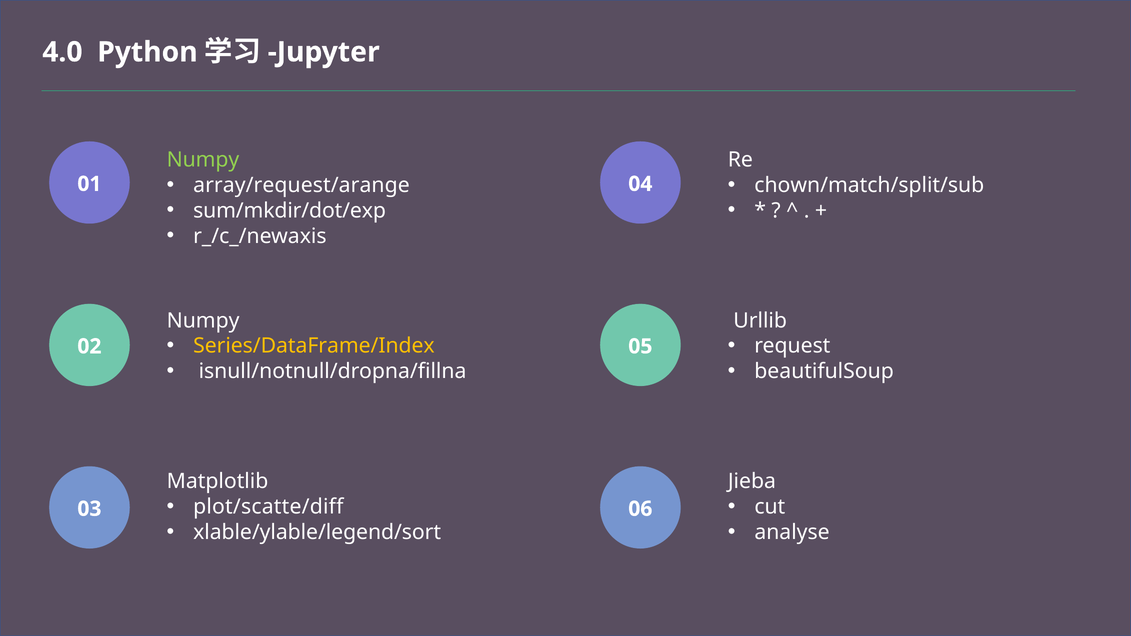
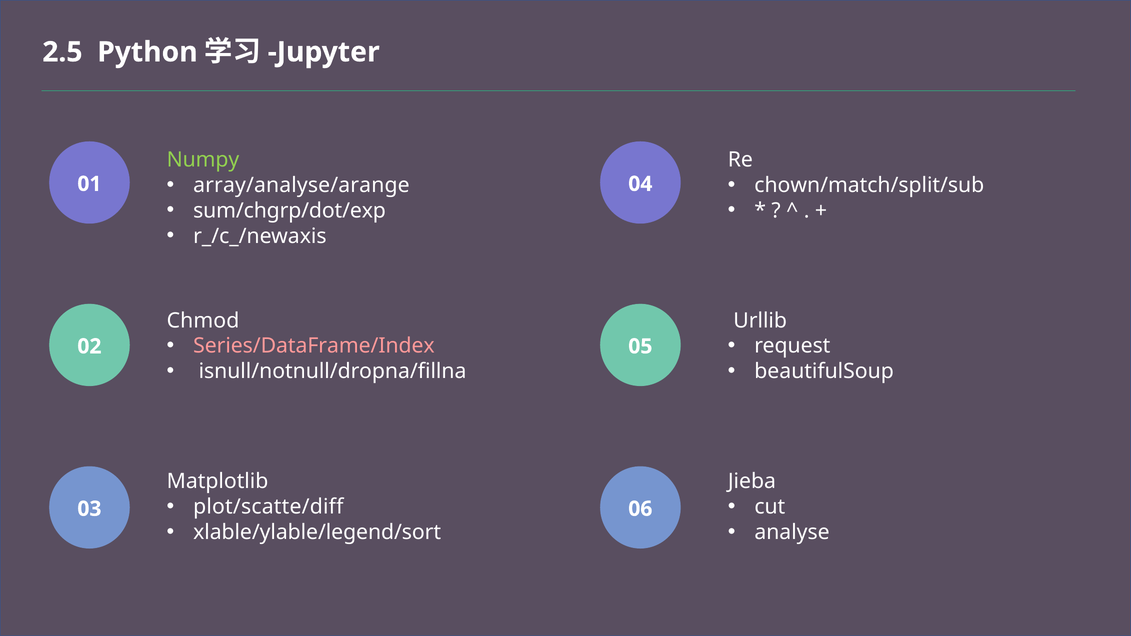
4.0: 4.0 -> 2.5 (62, 52)
array/request/arange: array/request/arange -> array/analyse/arange (301, 185)
sum/mkdir/dot/exp: sum/mkdir/dot/exp -> sum/chgrp/dot/exp (290, 211)
Numpy: Numpy -> Chmod (203, 321)
Series/DataFrame/Index colour: yellow -> pink (314, 346)
